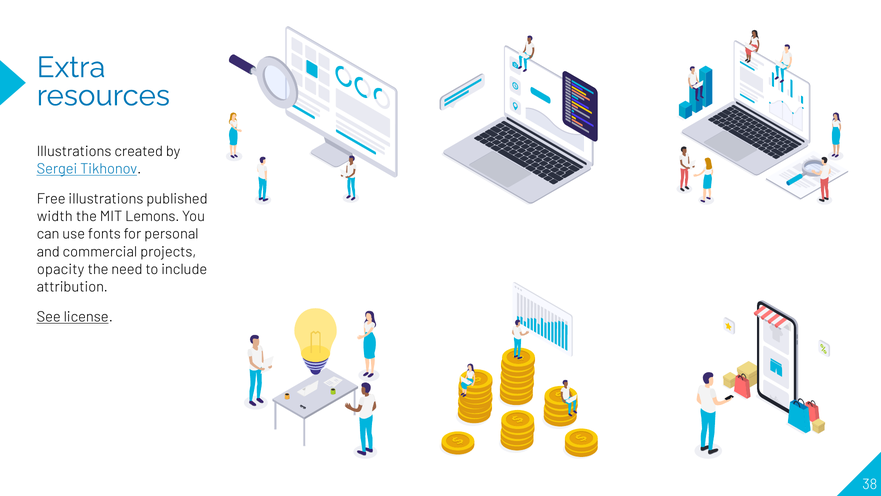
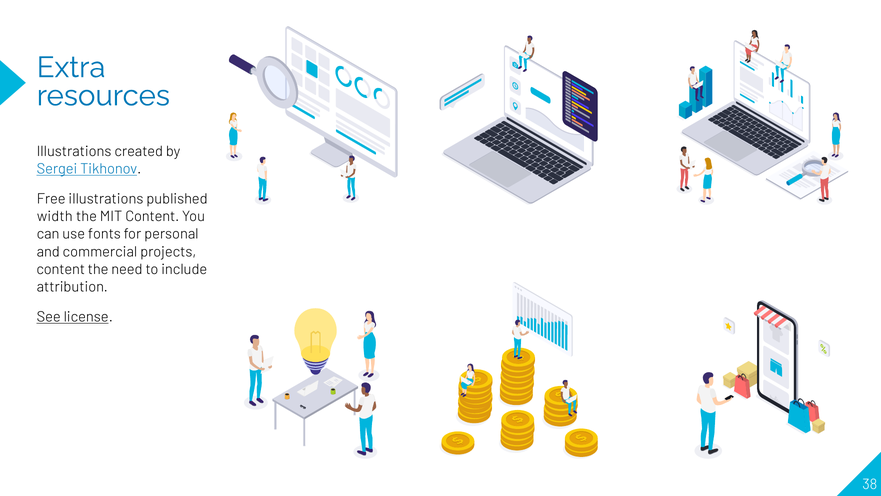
MIT Lemons: Lemons -> Content (152, 216)
opacity: opacity -> content (61, 269)
